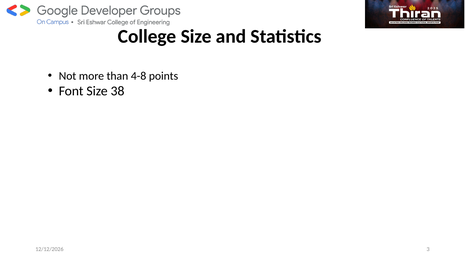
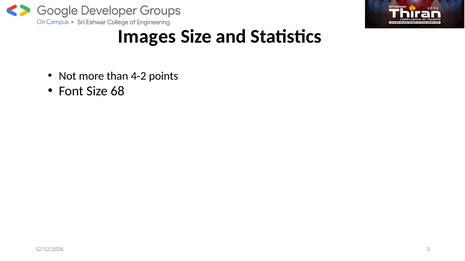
College: College -> Images (147, 37)
4-8: 4-8 -> 4-2 (139, 76)
38: 38 -> 68 (118, 91)
